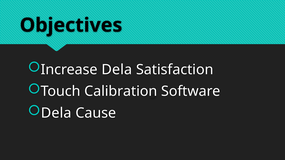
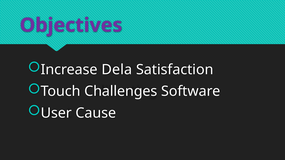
Objectives colour: black -> purple (71, 25)
Calibration: Calibration -> Challenges (121, 91)
Dela: Dela -> User (56, 113)
